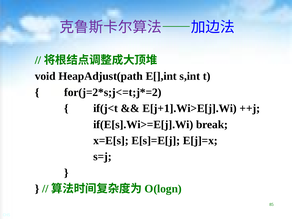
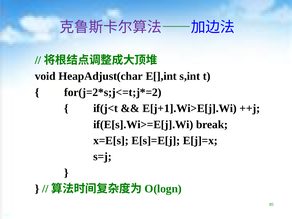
HeapAdjust(path: HeapAdjust(path -> HeapAdjust(char (101, 76)
